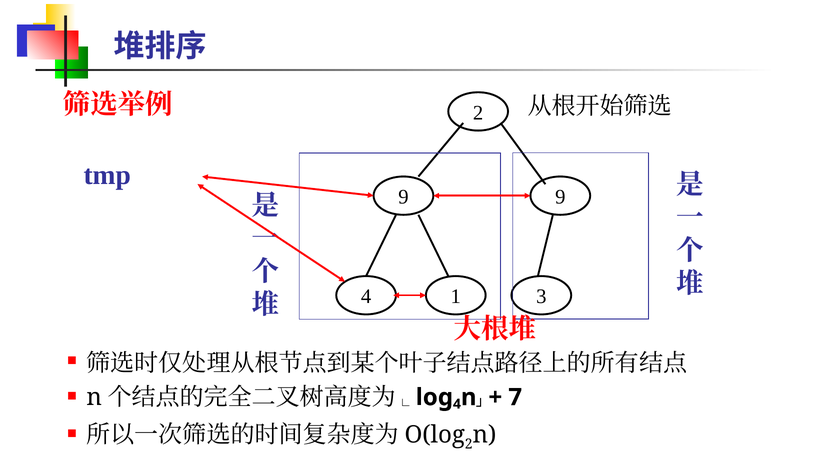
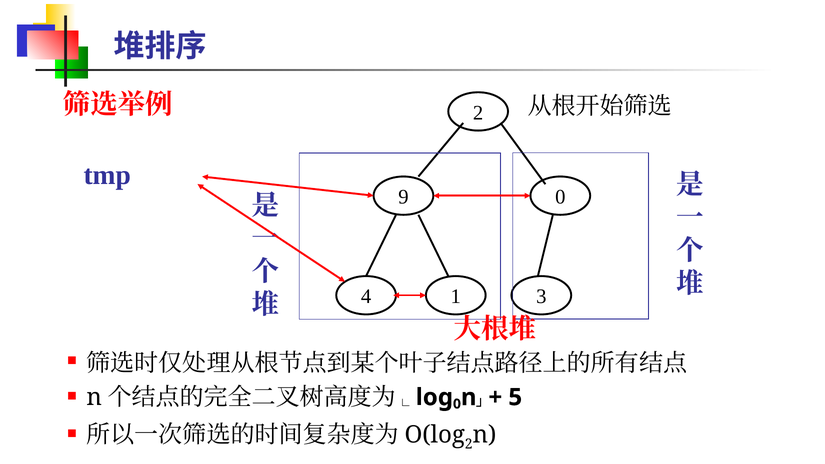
9 9: 9 -> 0 (560, 197)
4: 4 -> 0 (457, 404)
7: 7 -> 5 (515, 397)
